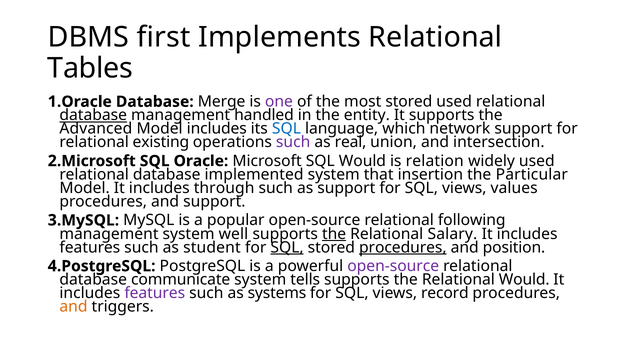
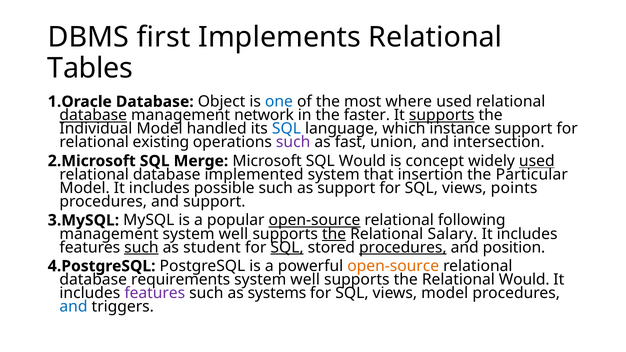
Merge: Merge -> Object (222, 102)
one colour: purple -> blue (279, 102)
most stored: stored -> where (409, 102)
handled: handled -> network (264, 115)
entity: entity -> faster (367, 115)
supports underline: none -> present (442, 115)
Advanced: Advanced -> Individual (96, 129)
Model includes: includes -> handled (217, 129)
network: network -> instance (460, 129)
real: real -> fast (350, 142)
Oracle: Oracle -> Merge (201, 161)
relation: relation -> concept (435, 161)
used underline: none -> present (537, 161)
through: through -> possible (224, 188)
values: values -> points (514, 188)
open-source underline: none -> present (314, 220)
such underline: none -> present (141, 247)
open-source colour: purple -> orange (393, 266)
communicate: communicate -> requirements (181, 280)
tells: tells -> well (305, 280)
views record: record -> model (445, 293)
and colour: orange -> blue (73, 307)
